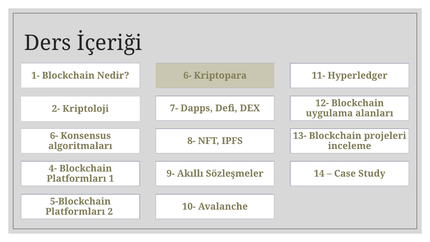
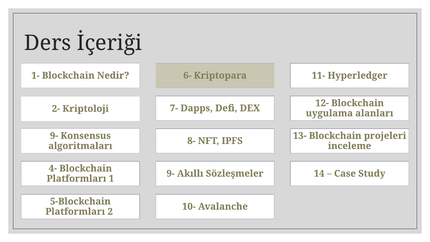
6-: 6- -> 9- (54, 136)
